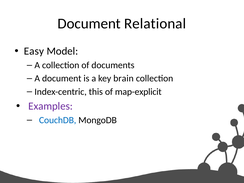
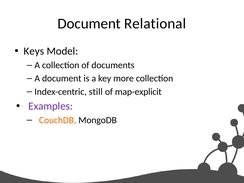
Easy: Easy -> Keys (34, 51)
brain: brain -> more (124, 78)
this: this -> still (96, 92)
CouchDB colour: blue -> orange (58, 120)
